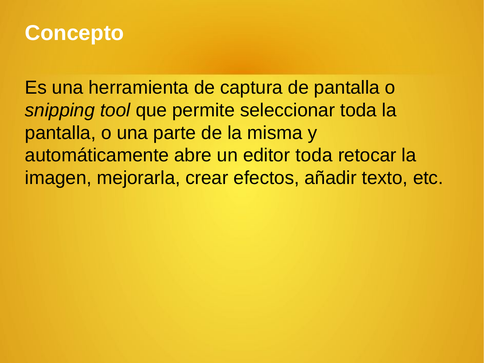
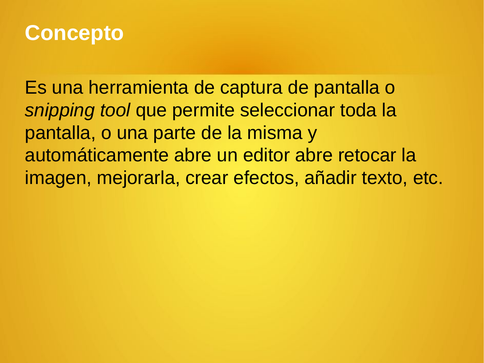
editor toda: toda -> abre (314, 155)
